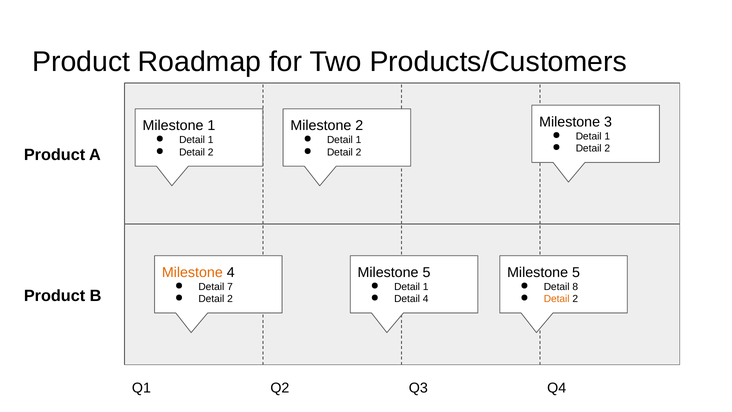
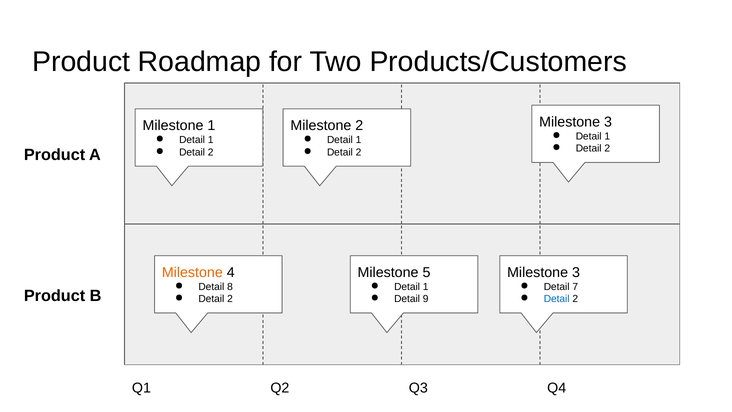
5: 5 -> 3 (576, 272)
7: 7 -> 8 (230, 287)
8: 8 -> 7 (575, 287)
Detail 4: 4 -> 9 (426, 299)
Detail colour: orange -> blue (557, 299)
